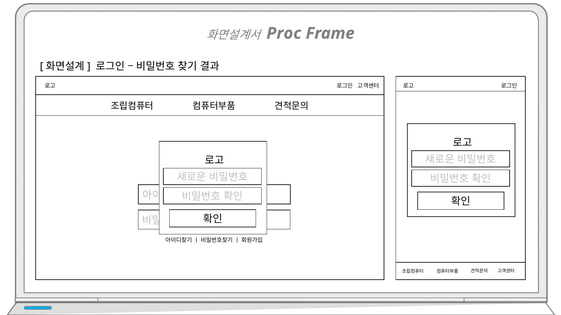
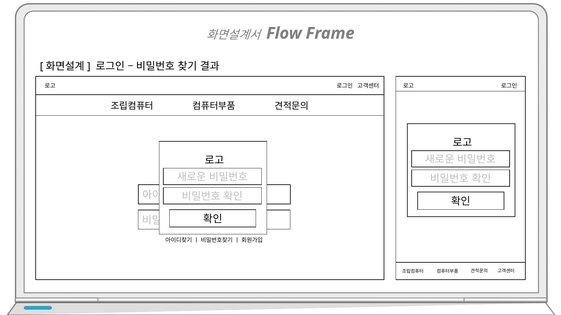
Proc: Proc -> Flow (284, 33)
